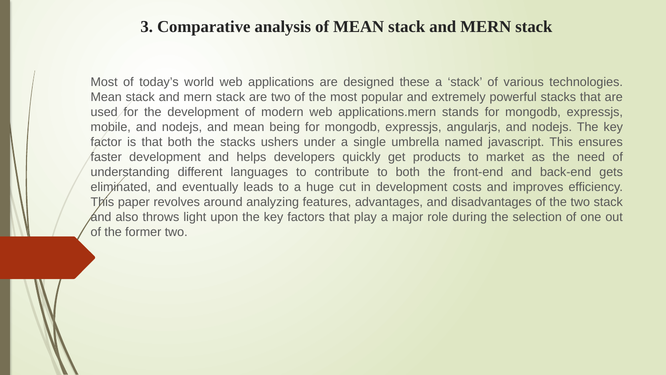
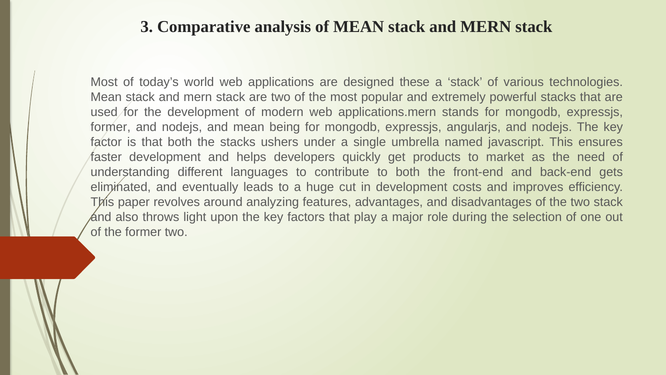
mobile: mobile -> former (111, 127)
